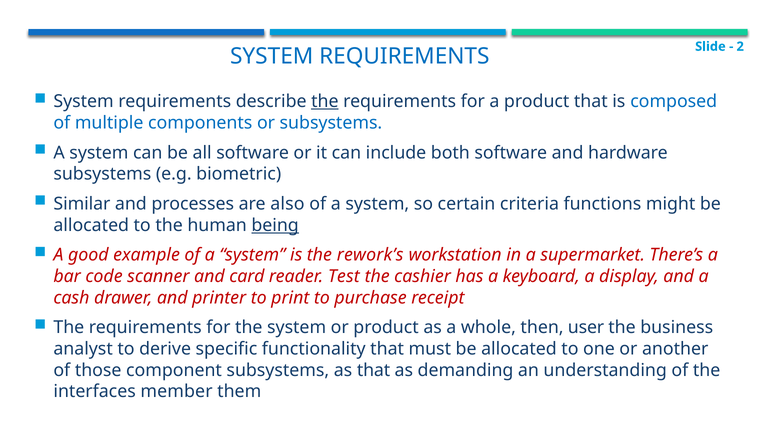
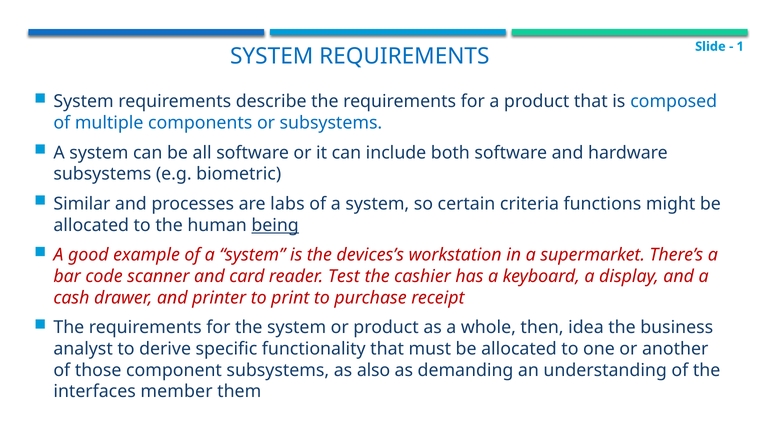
2: 2 -> 1 (740, 46)
the underline: present -> none (325, 101)
also: also -> labs (287, 204)
rework’s: rework’s -> devices’s (370, 255)
user: user -> idea (586, 327)
as that: that -> also (374, 370)
